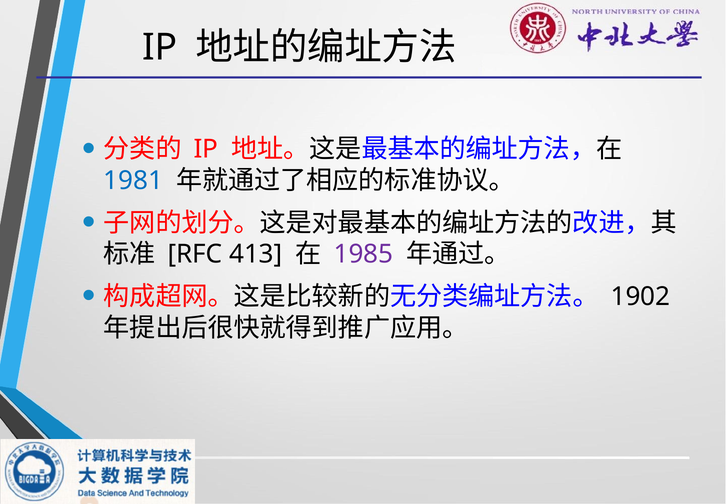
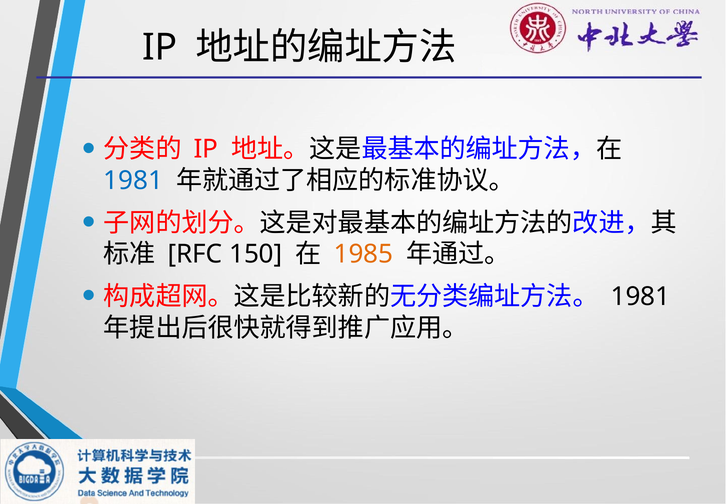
413: 413 -> 150 (256, 254)
1985 colour: purple -> orange (363, 254)
1902: 1902 -> 1981 (640, 296)
